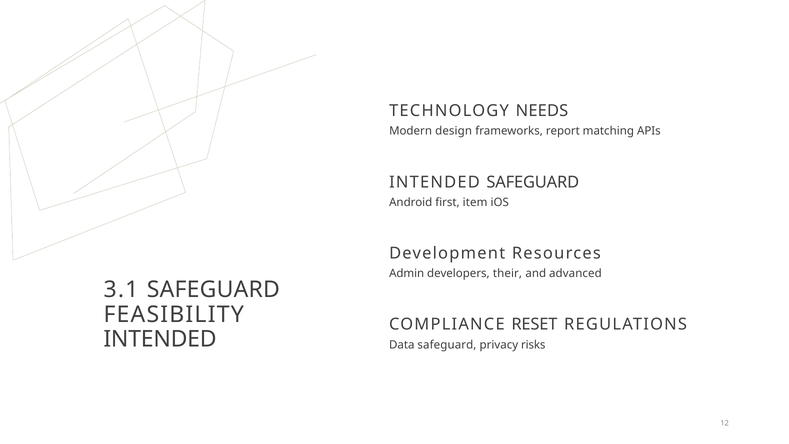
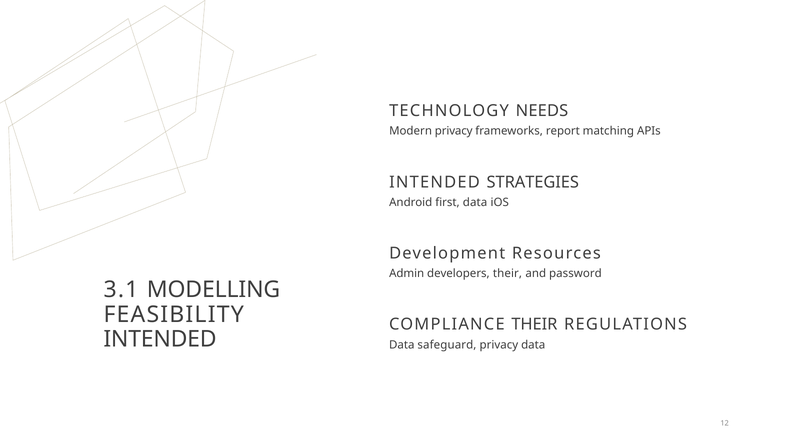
Modern design: design -> privacy (454, 131)
INTENDED SAFEGUARD: SAFEGUARD -> STRATEGIES (533, 182)
first item: item -> data (475, 202)
advanced: advanced -> password (575, 273)
3.1 SAFEGUARD: SAFEGUARD -> MODELLING (214, 290)
COMPLIANCE RESET: RESET -> THEIR (534, 324)
privacy risks: risks -> data (533, 345)
